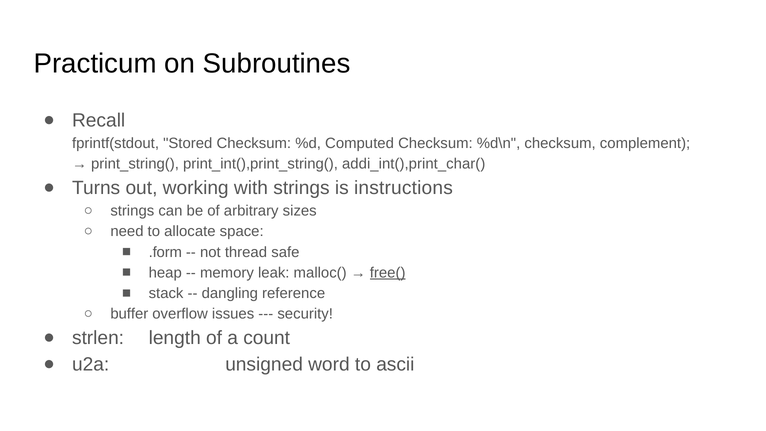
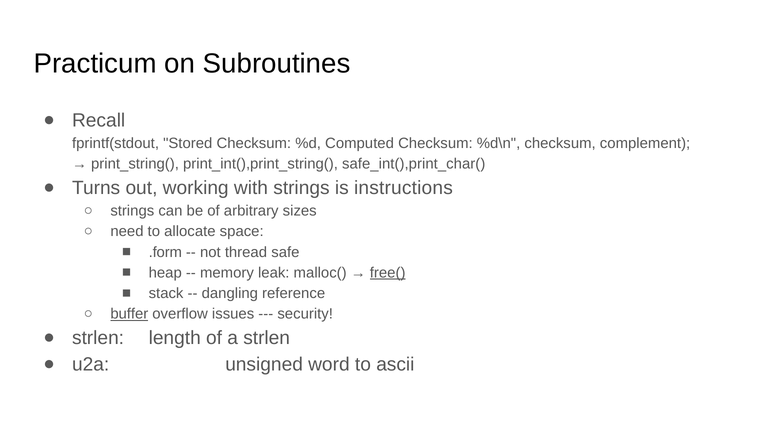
addi_int(),print_char(: addi_int(),print_char( -> safe_int(),print_char( (414, 164)
buffer underline: none -> present (129, 314)
a count: count -> strlen (267, 338)
